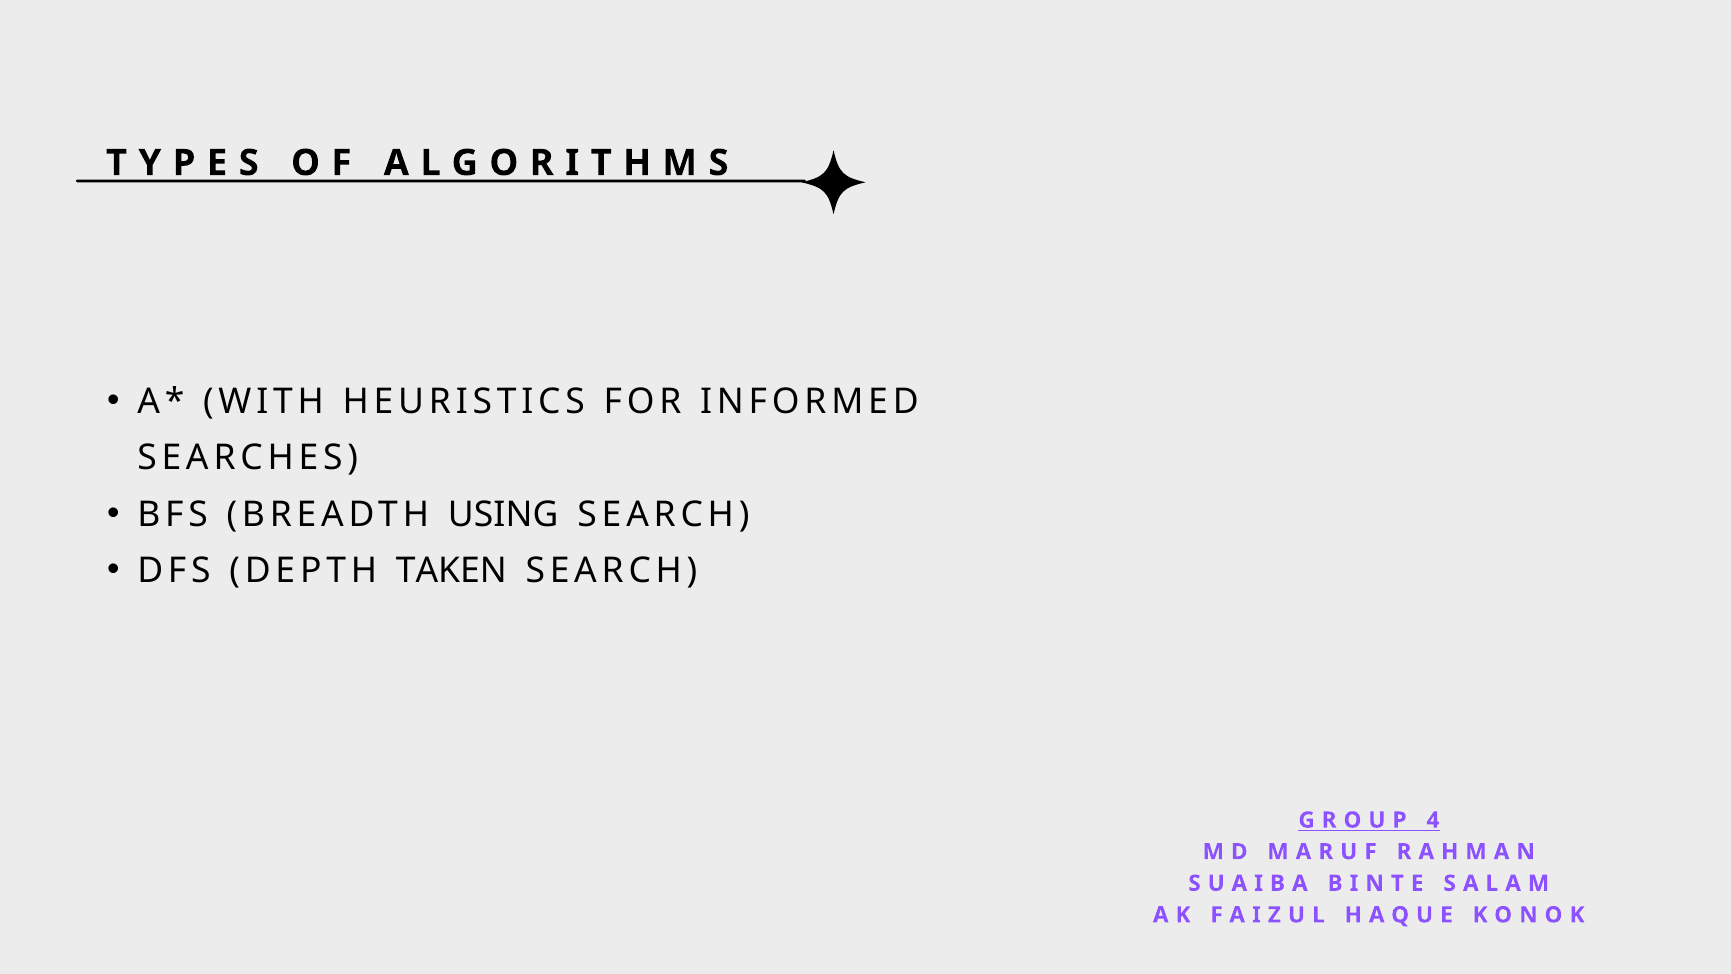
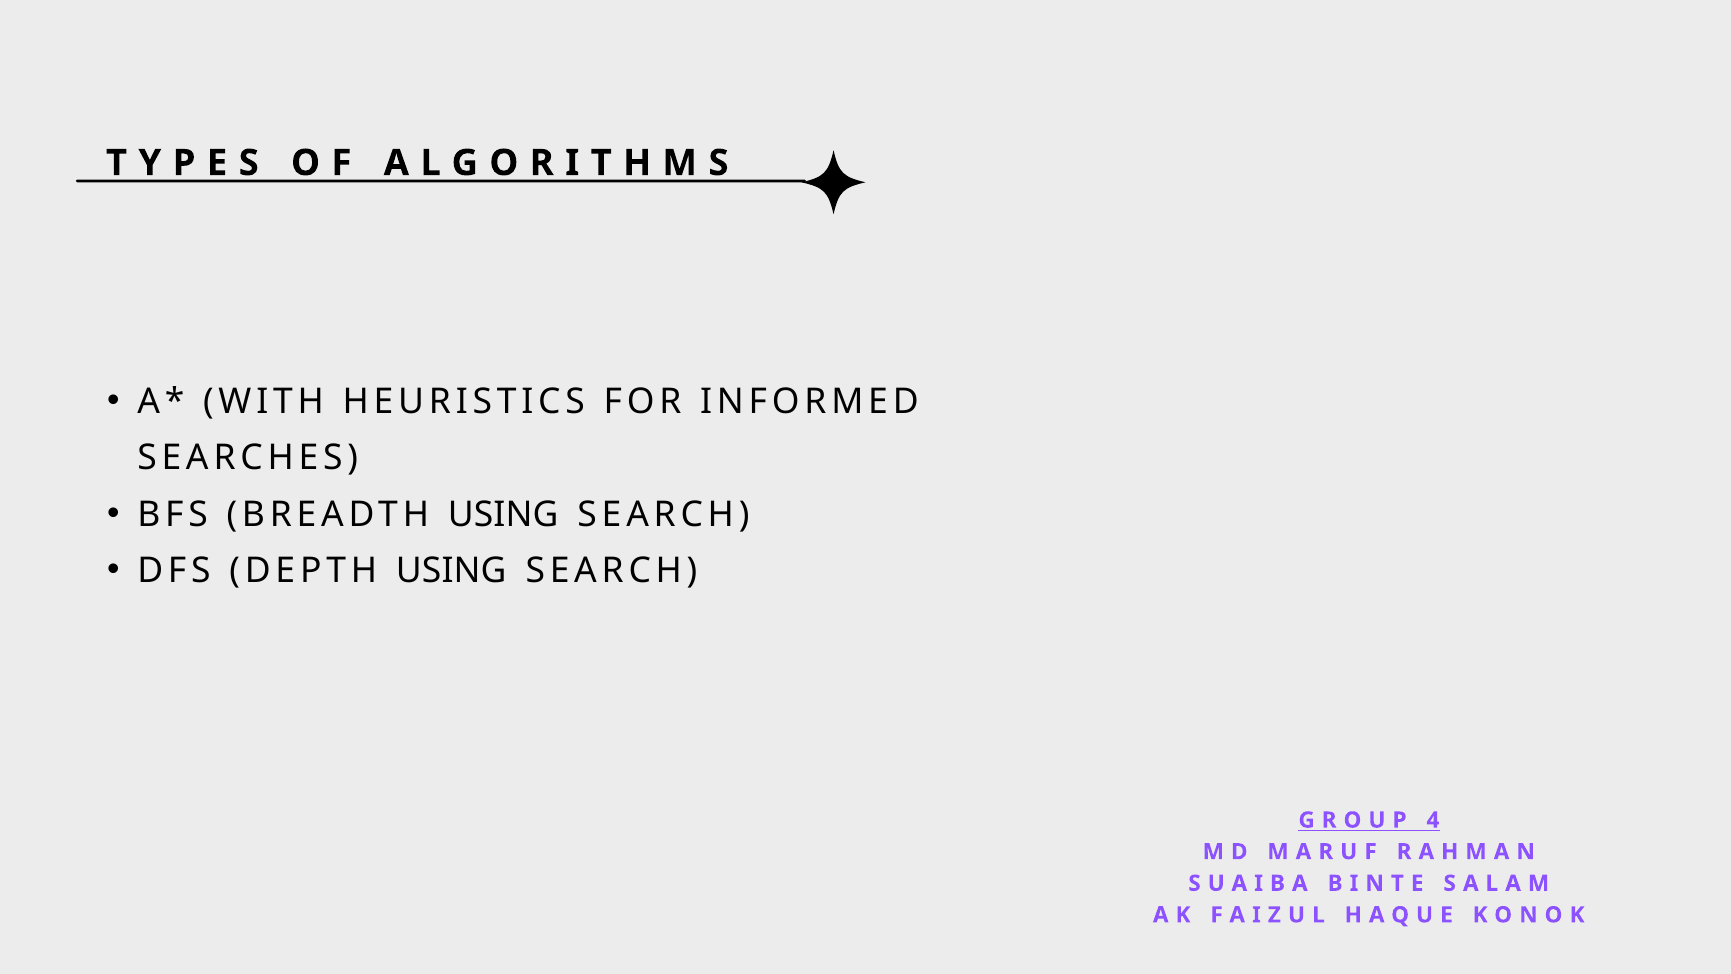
DEPTH TAKEN: TAKEN -> USING (451, 571)
